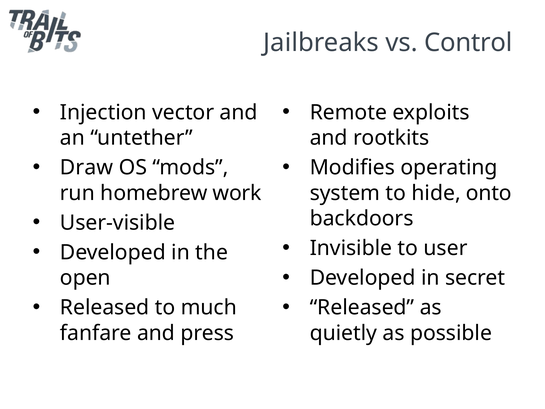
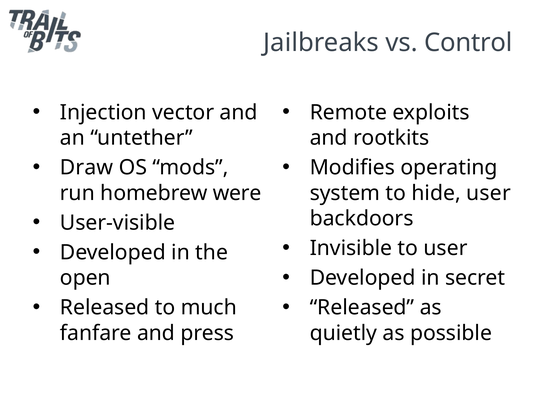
work: work -> were (237, 193)
hide onto: onto -> user (489, 193)
